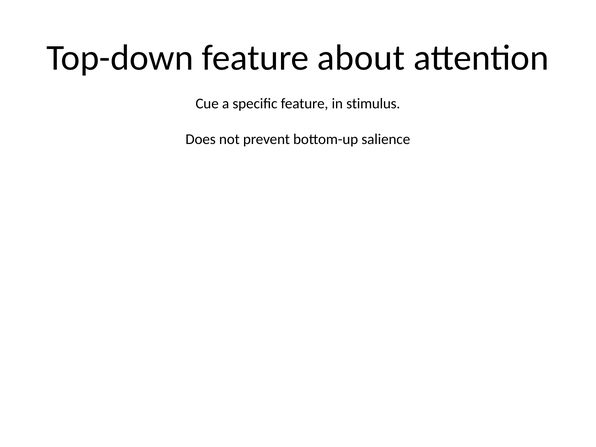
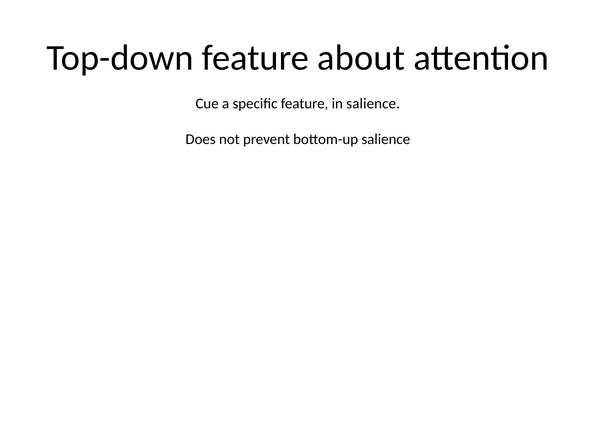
in stimulus: stimulus -> salience (373, 104)
